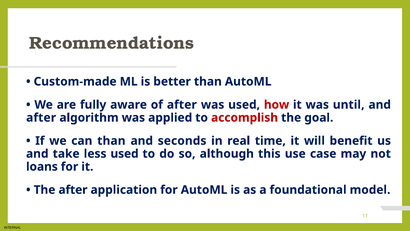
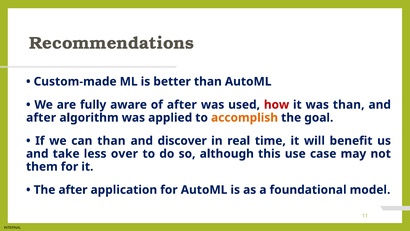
was until: until -> than (349, 105)
accomplish colour: red -> orange (245, 117)
seconds: seconds -> discover (182, 141)
less used: used -> over (124, 154)
loans: loans -> them (42, 166)
